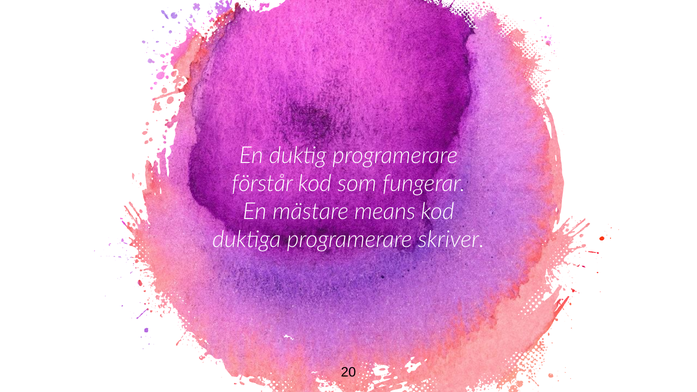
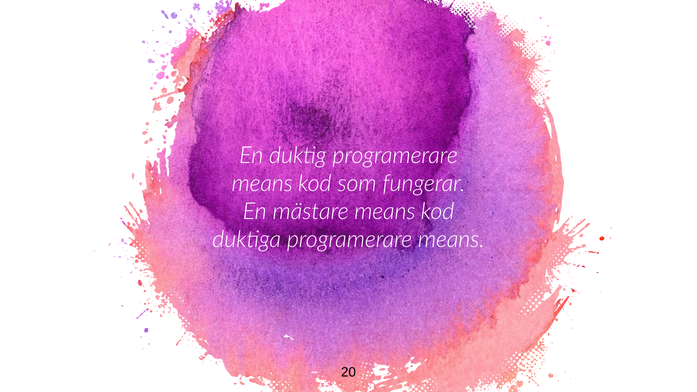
förstår: förstår -> means (262, 184)
duktiga programerare skriver: skriver -> means (451, 239)
